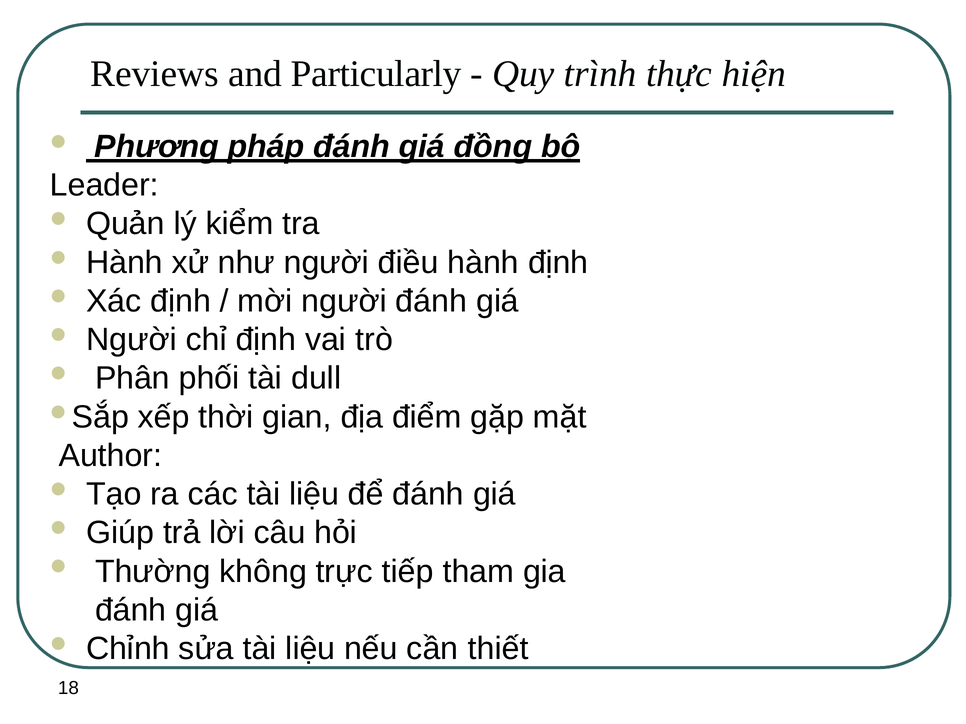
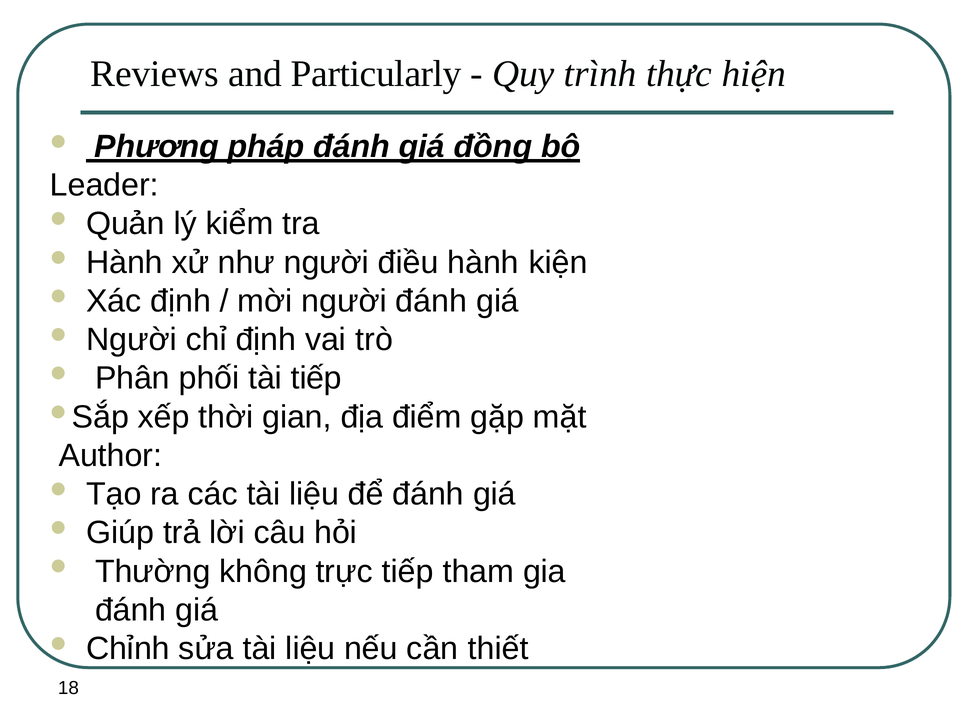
hành định: định -> kiện (558, 263)
tài dull: dull -> tiếp (316, 379)
